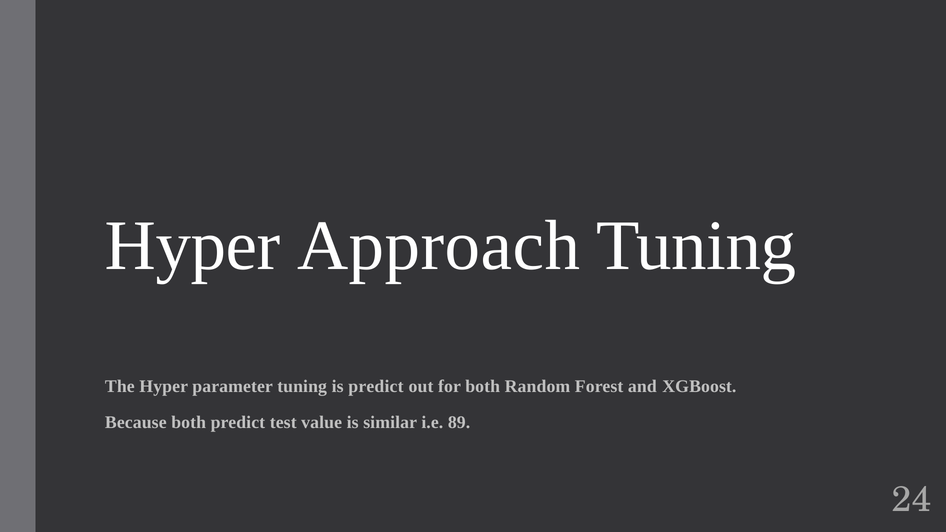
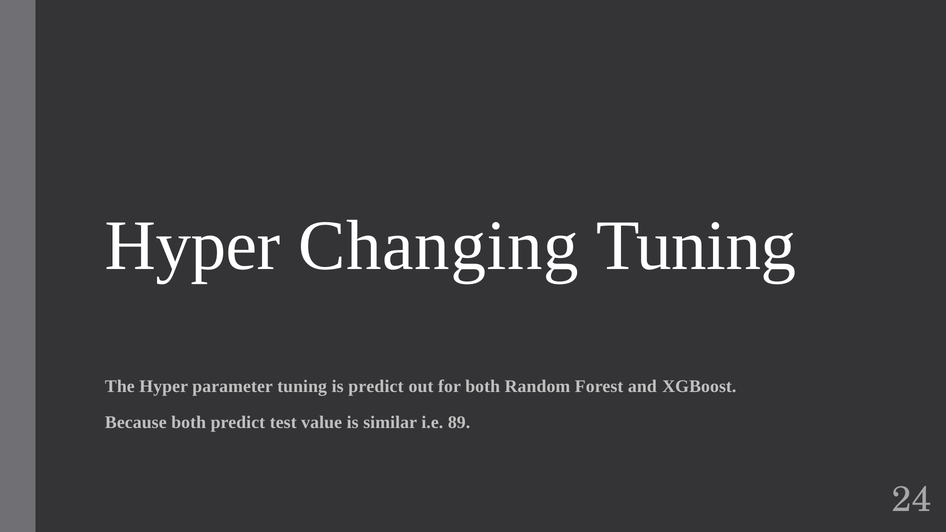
Approach: Approach -> Changing (439, 246)
